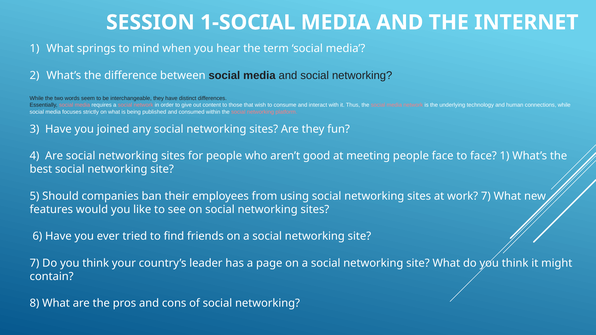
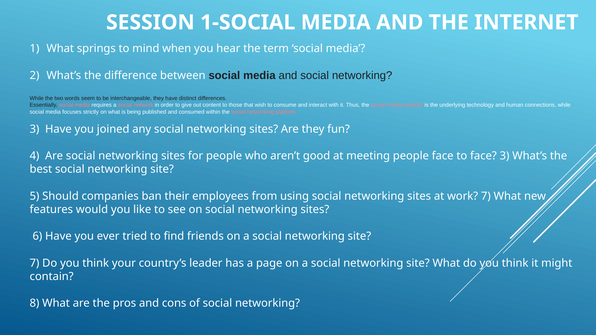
face 1: 1 -> 3 (505, 156)
